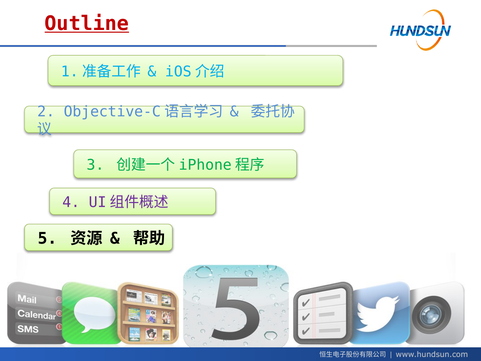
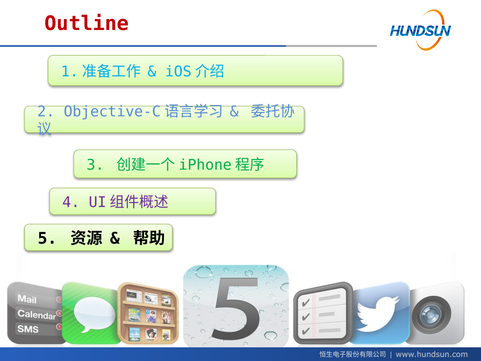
Outline underline: present -> none (87, 24)
